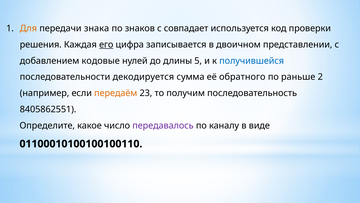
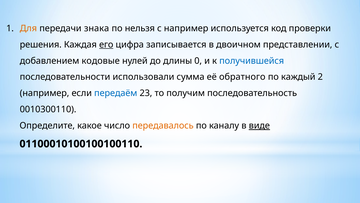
знаков: знаков -> нельзя (140, 28)
с совпадает: совпадает -> например (186, 28)
5: 5 -> 0 (198, 61)
декодируется: декодируется -> использовали (143, 77)
раньше: раньше -> каждый (298, 77)
передаём colour: orange -> blue (116, 93)
8405862551: 8405862551 -> 0010300110 (48, 109)
передавалось colour: purple -> orange (163, 125)
виде underline: none -> present (259, 125)
